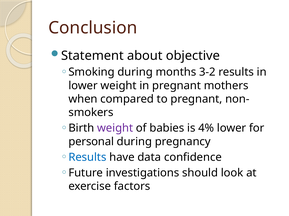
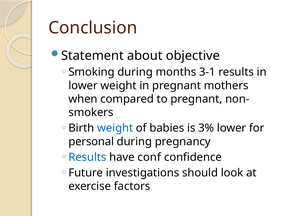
3-2: 3-2 -> 3-1 (207, 72)
weight colour: purple -> blue (115, 129)
4%: 4% -> 3% (206, 129)
data: data -> conf (149, 158)
